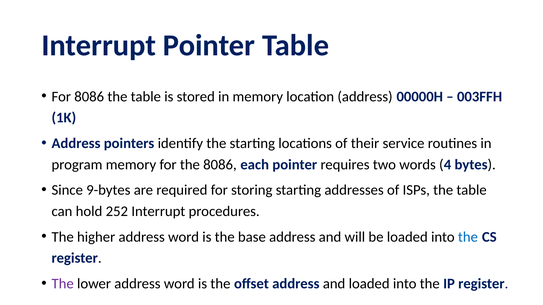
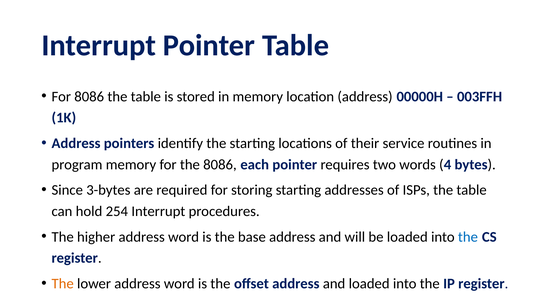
9-bytes: 9-bytes -> 3-bytes (108, 190)
252: 252 -> 254 (117, 212)
The colour: purple -> orange (63, 284)
